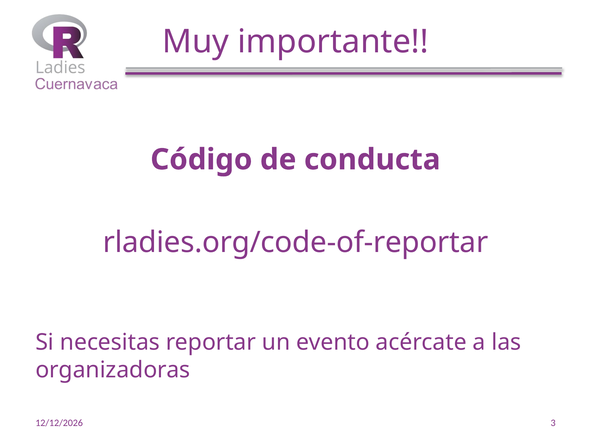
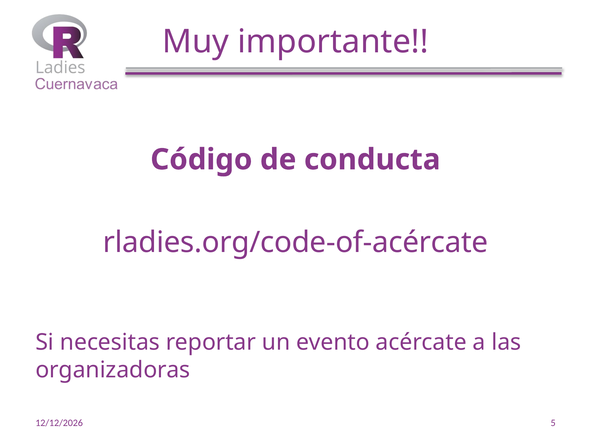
rladies.org/code-of-reportar: rladies.org/code-of-reportar -> rladies.org/code-of-acércate (296, 242)
3: 3 -> 5 (553, 423)
